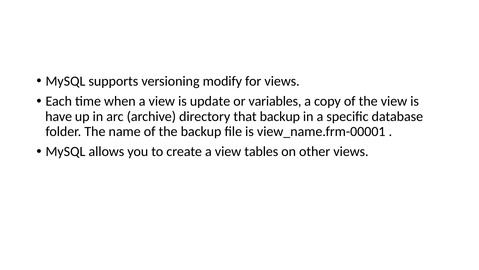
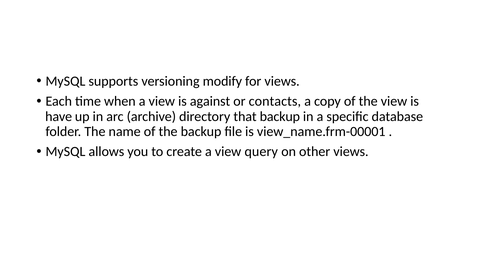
update: update -> against (210, 101)
variables: variables -> contacts (275, 101)
tables: tables -> query (261, 151)
